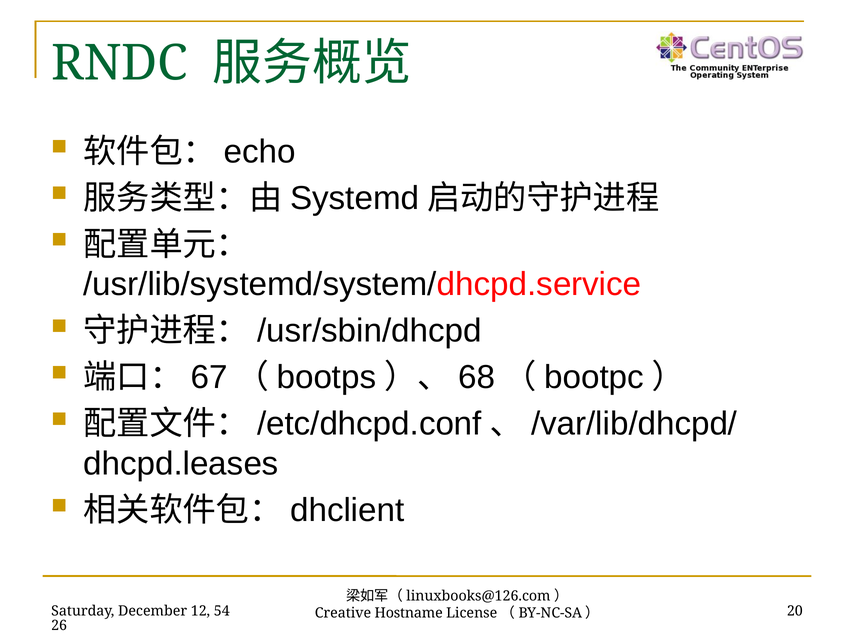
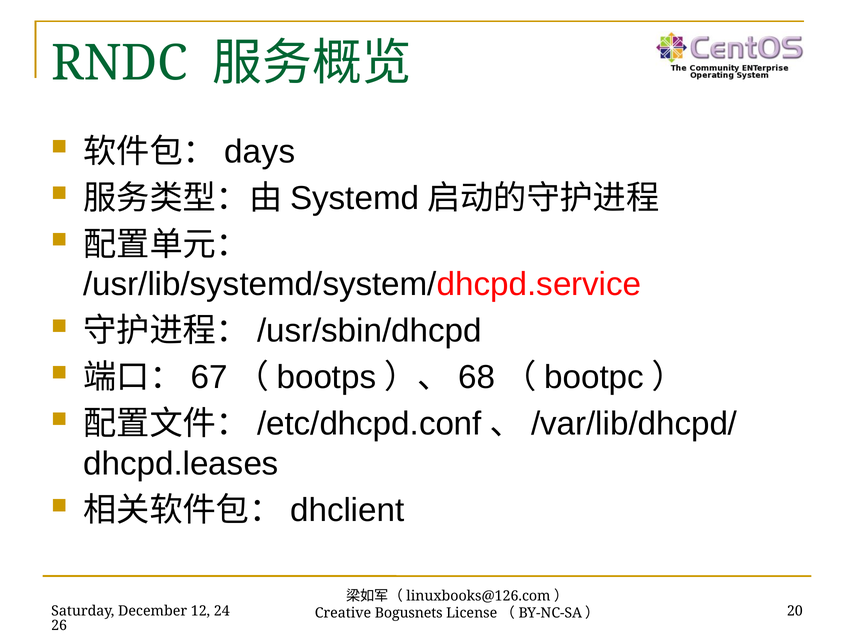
echo: echo -> days (260, 152)
54: 54 -> 24 (222, 612)
Hostname: Hostname -> Bogusnets (409, 613)
